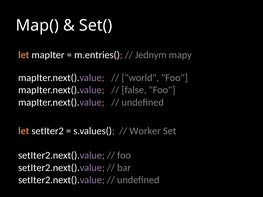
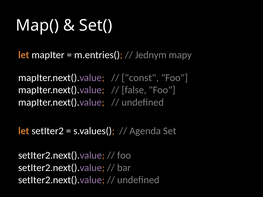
world: world -> const (140, 78)
Worker: Worker -> Agenda (145, 131)
